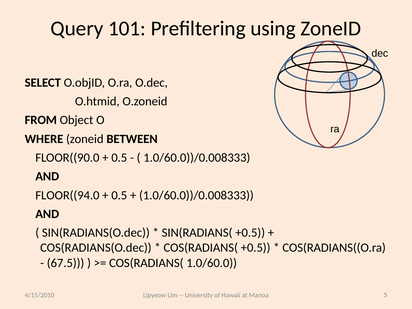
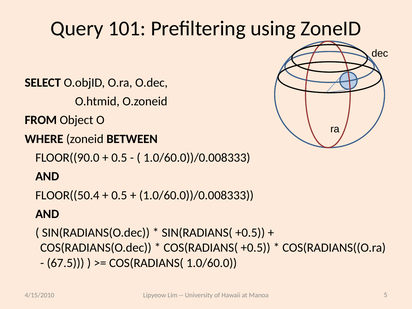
FLOOR((94.0: FLOOR((94.0 -> FLOOR((50.4 (67, 195)
